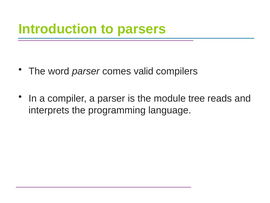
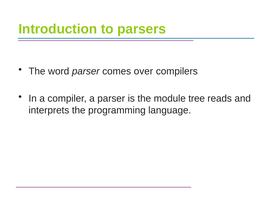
valid: valid -> over (143, 71)
